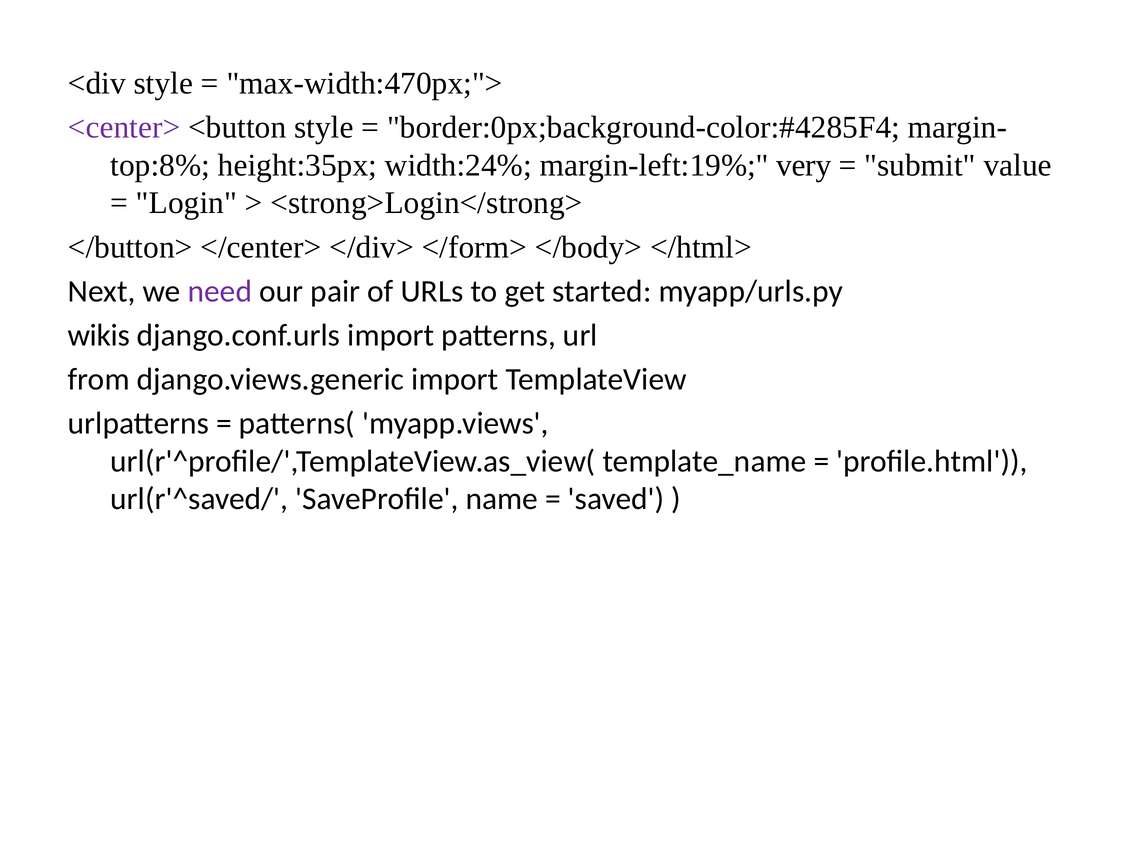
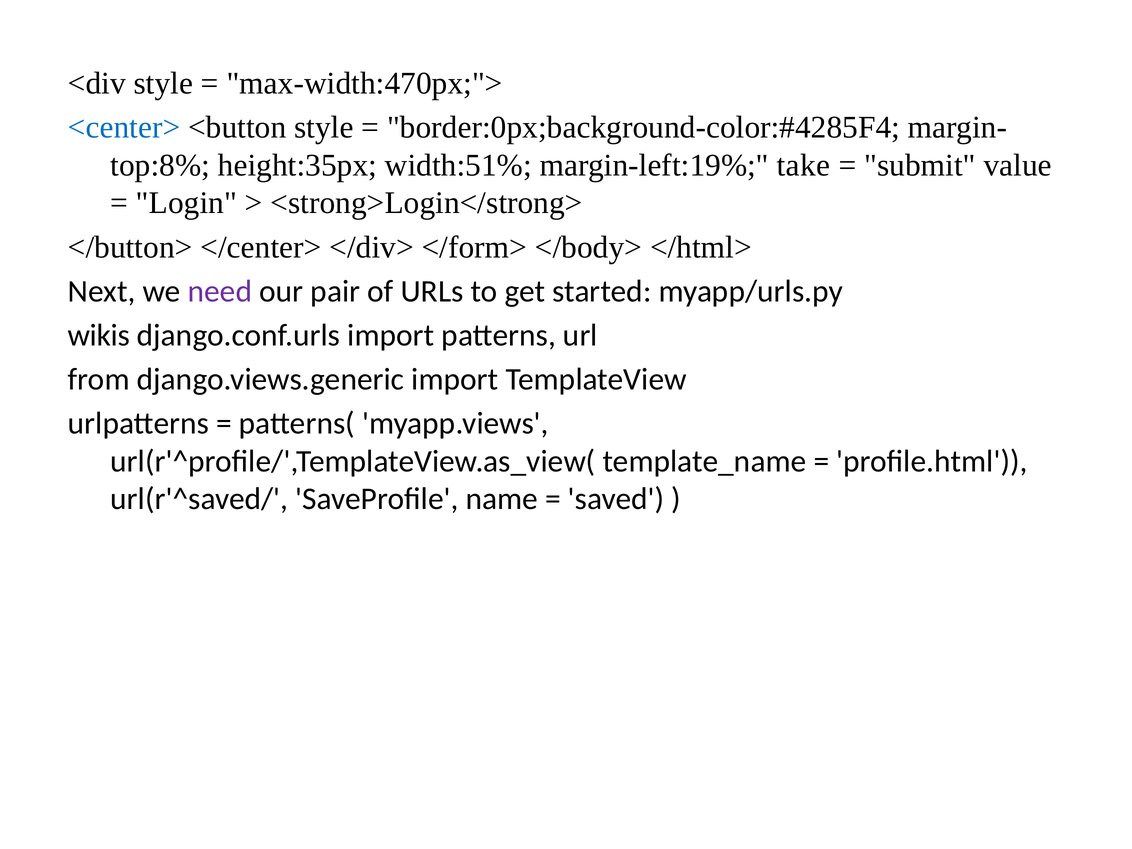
<center> colour: purple -> blue (124, 127)
width:24%: width:24% -> width:51% (458, 165)
very: very -> take (804, 165)
